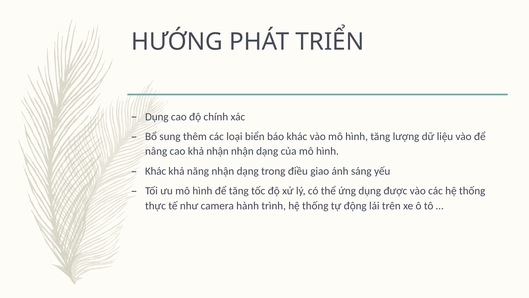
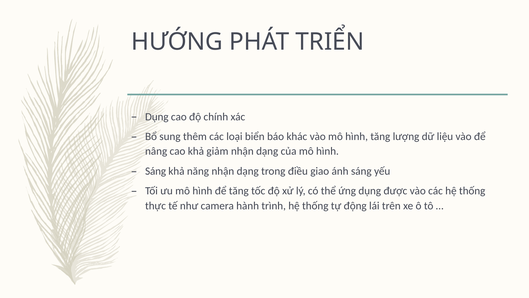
khả nhận: nhận -> giảm (217, 151)
Khác: Khác -> Sáng (156, 171)
